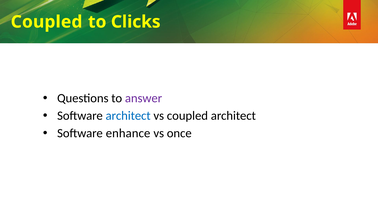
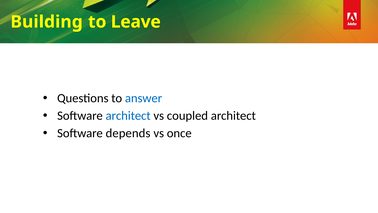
Coupled: Coupled -> Building (47, 22)
Clicks: Clicks -> Leave (136, 22)
answer colour: purple -> blue (144, 98)
enhance: enhance -> depends (128, 133)
